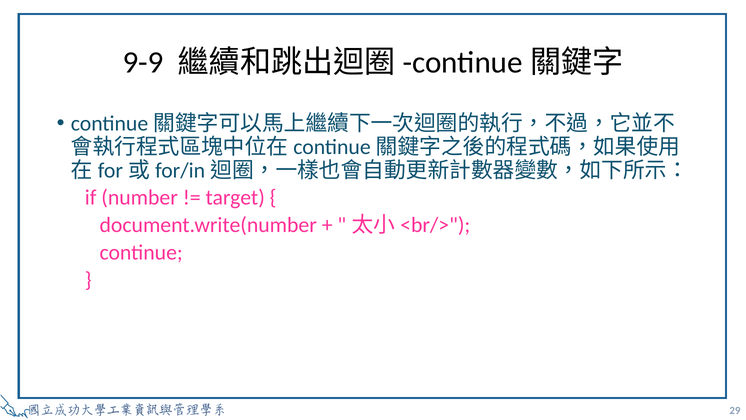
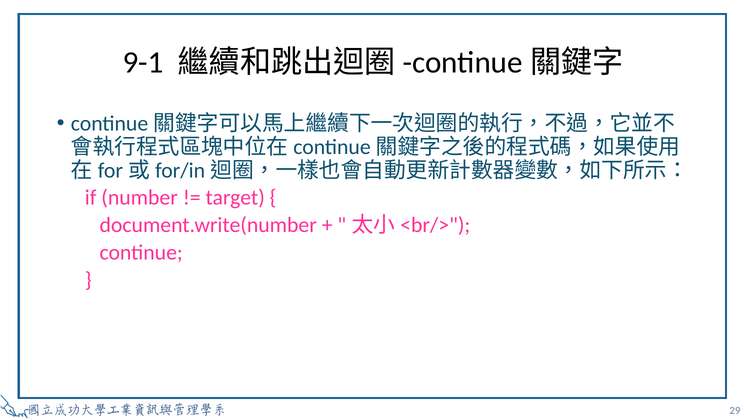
9-9: 9-9 -> 9-1 (143, 63)
